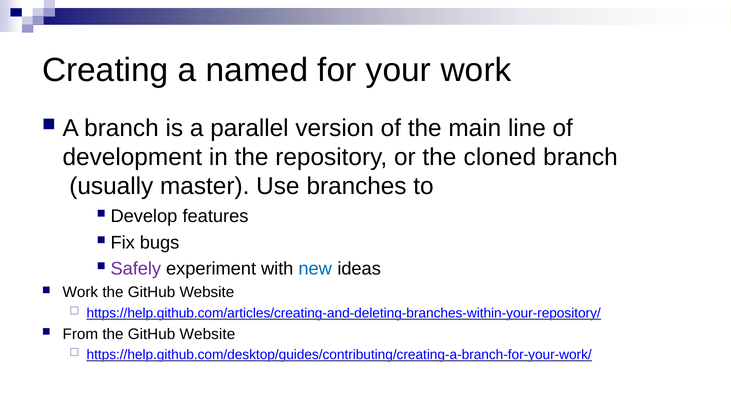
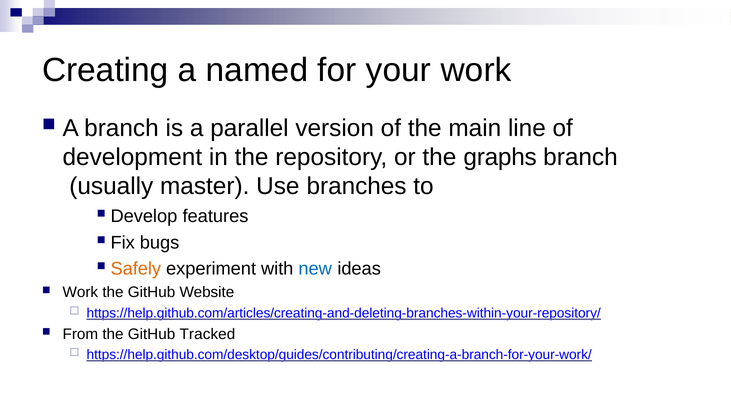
cloned: cloned -> graphs (500, 157)
Safely colour: purple -> orange (136, 269)
From the GitHub Website: Website -> Tracked (207, 334)
